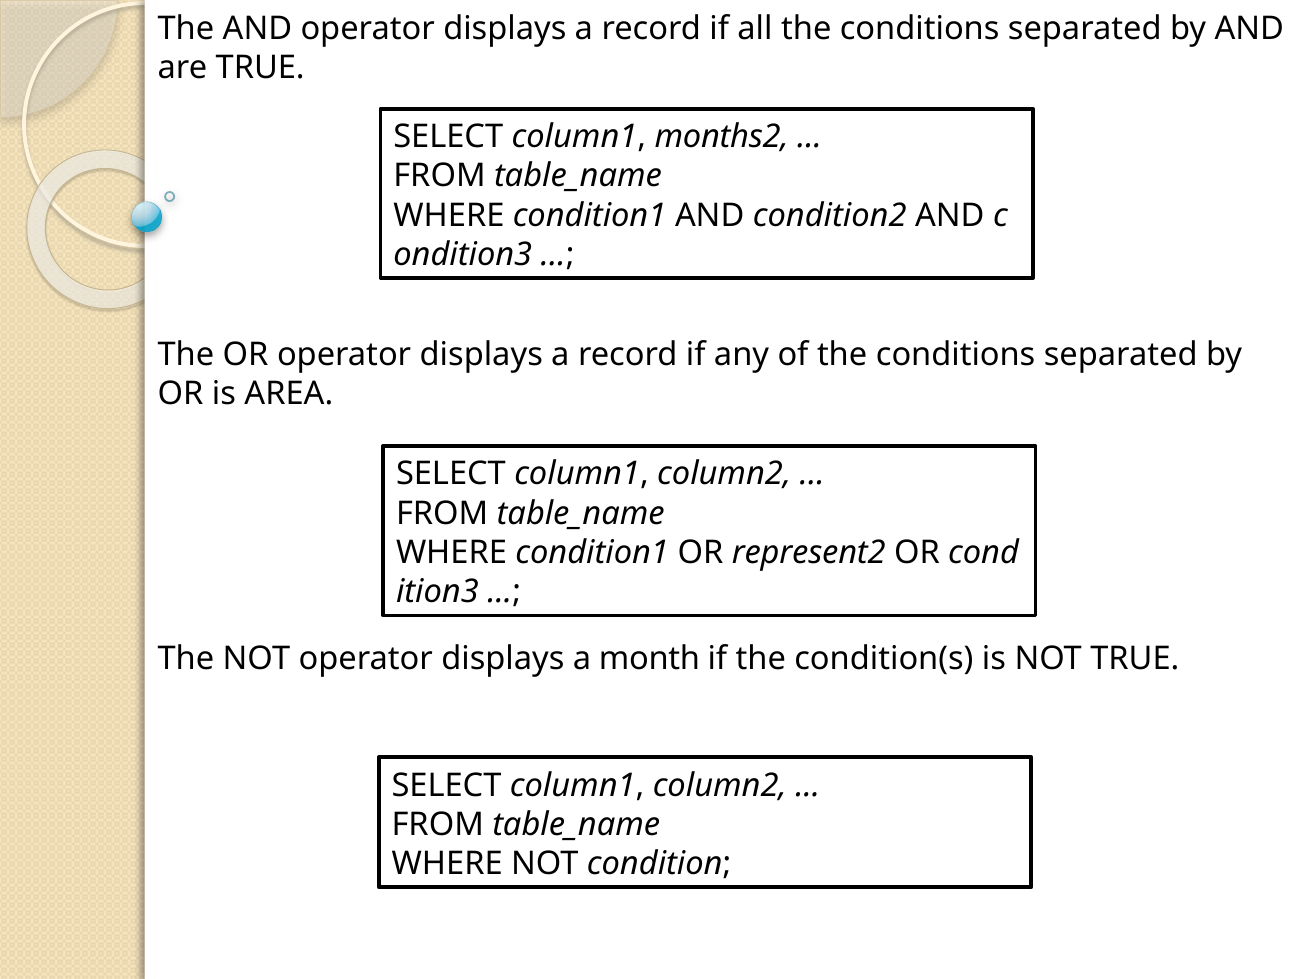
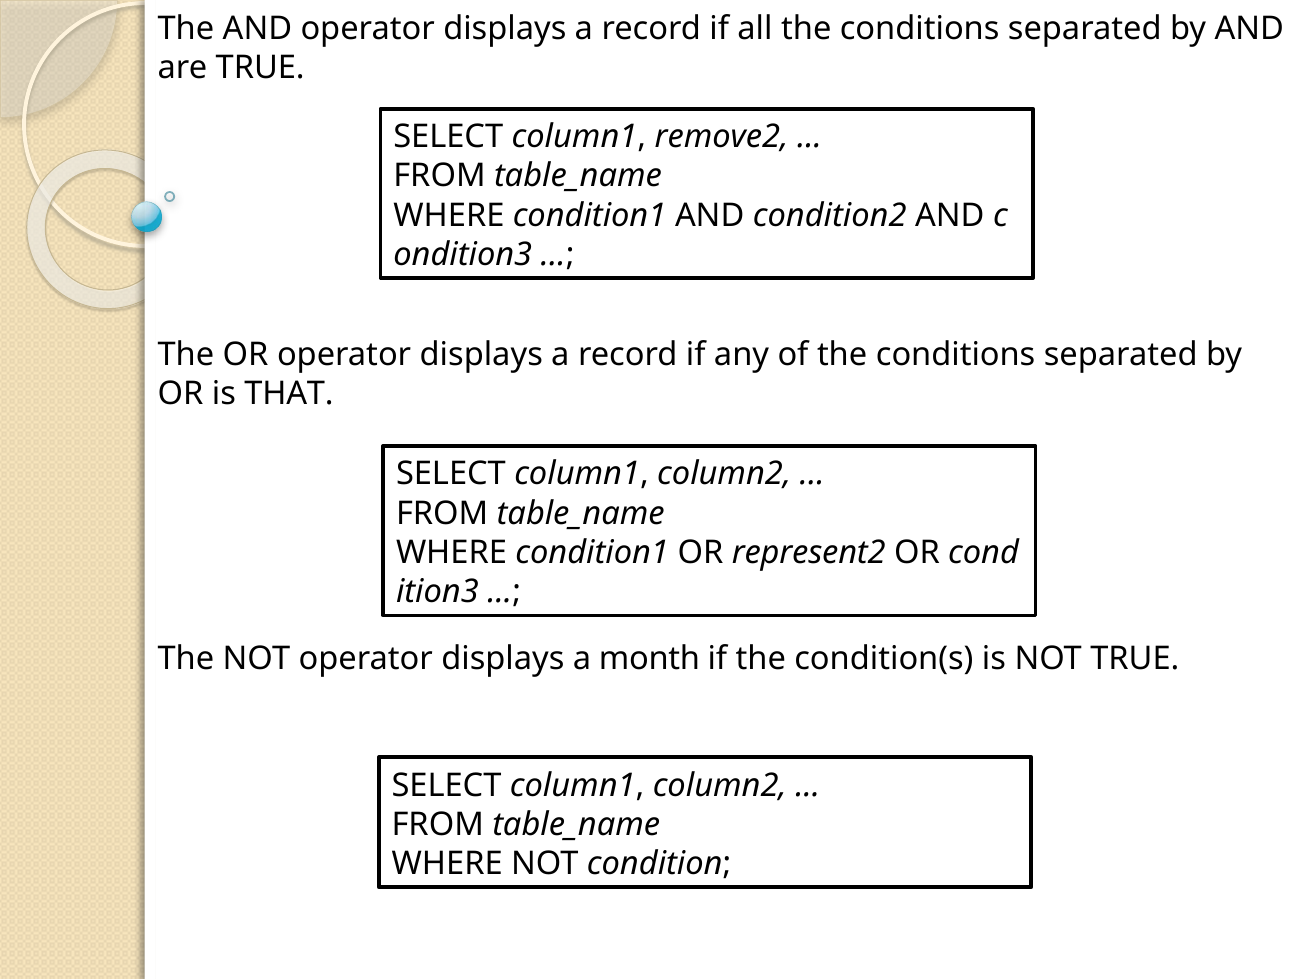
months2: months2 -> remove2 (722, 137)
AREA: AREA -> THAT (289, 394)
